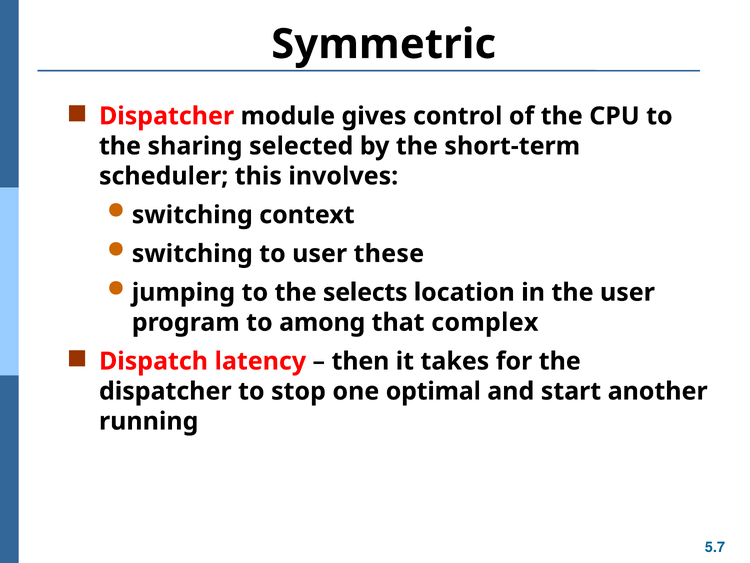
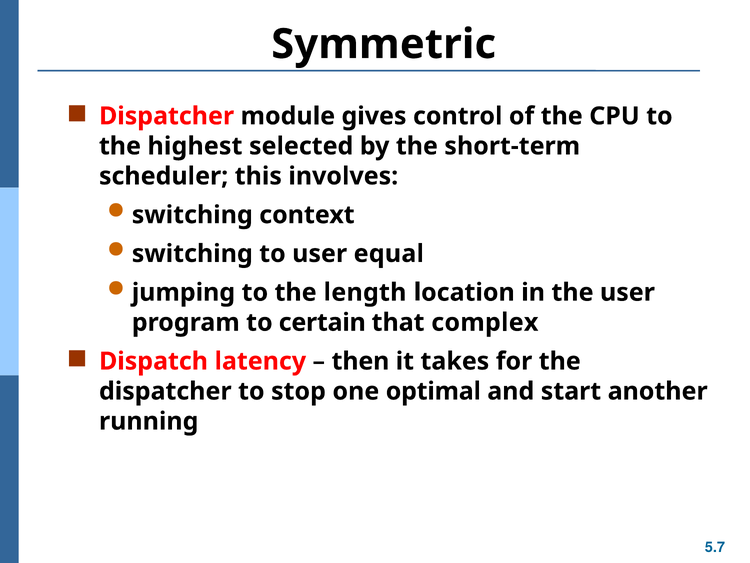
sharing: sharing -> highest (195, 146)
these: these -> equal (389, 253)
selects: selects -> length (365, 292)
among: among -> certain (322, 322)
